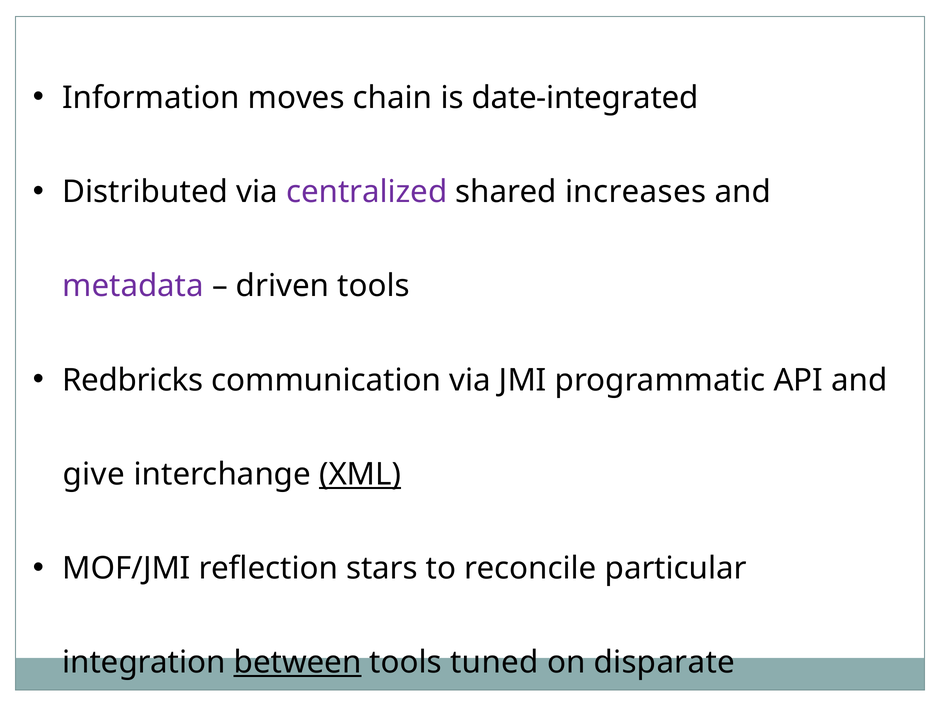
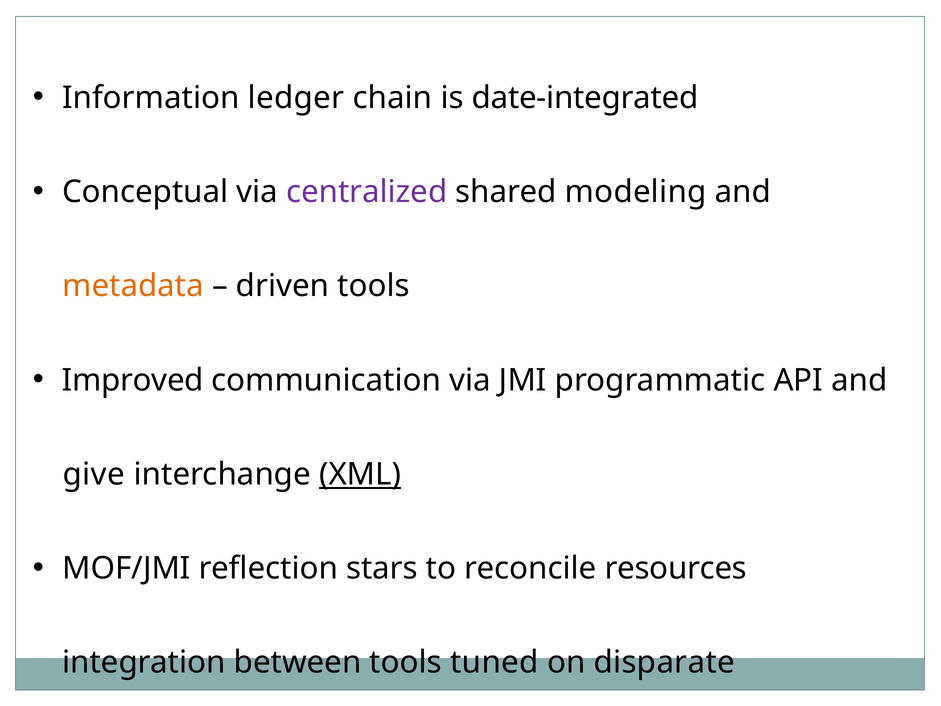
moves: moves -> ledger (296, 98)
Distributed: Distributed -> Conceptual (145, 192)
increases: increases -> modeling (636, 192)
metadata colour: purple -> orange (133, 286)
Redbricks: Redbricks -> Improved (133, 380)
particular: particular -> resources (676, 568)
between underline: present -> none (298, 662)
